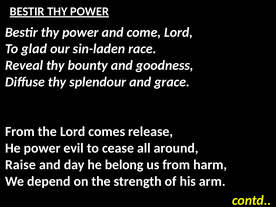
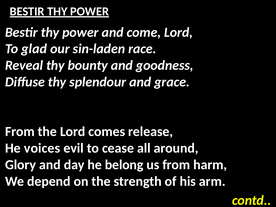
He power: power -> voices (42, 148)
Raise: Raise -> Glory (21, 165)
